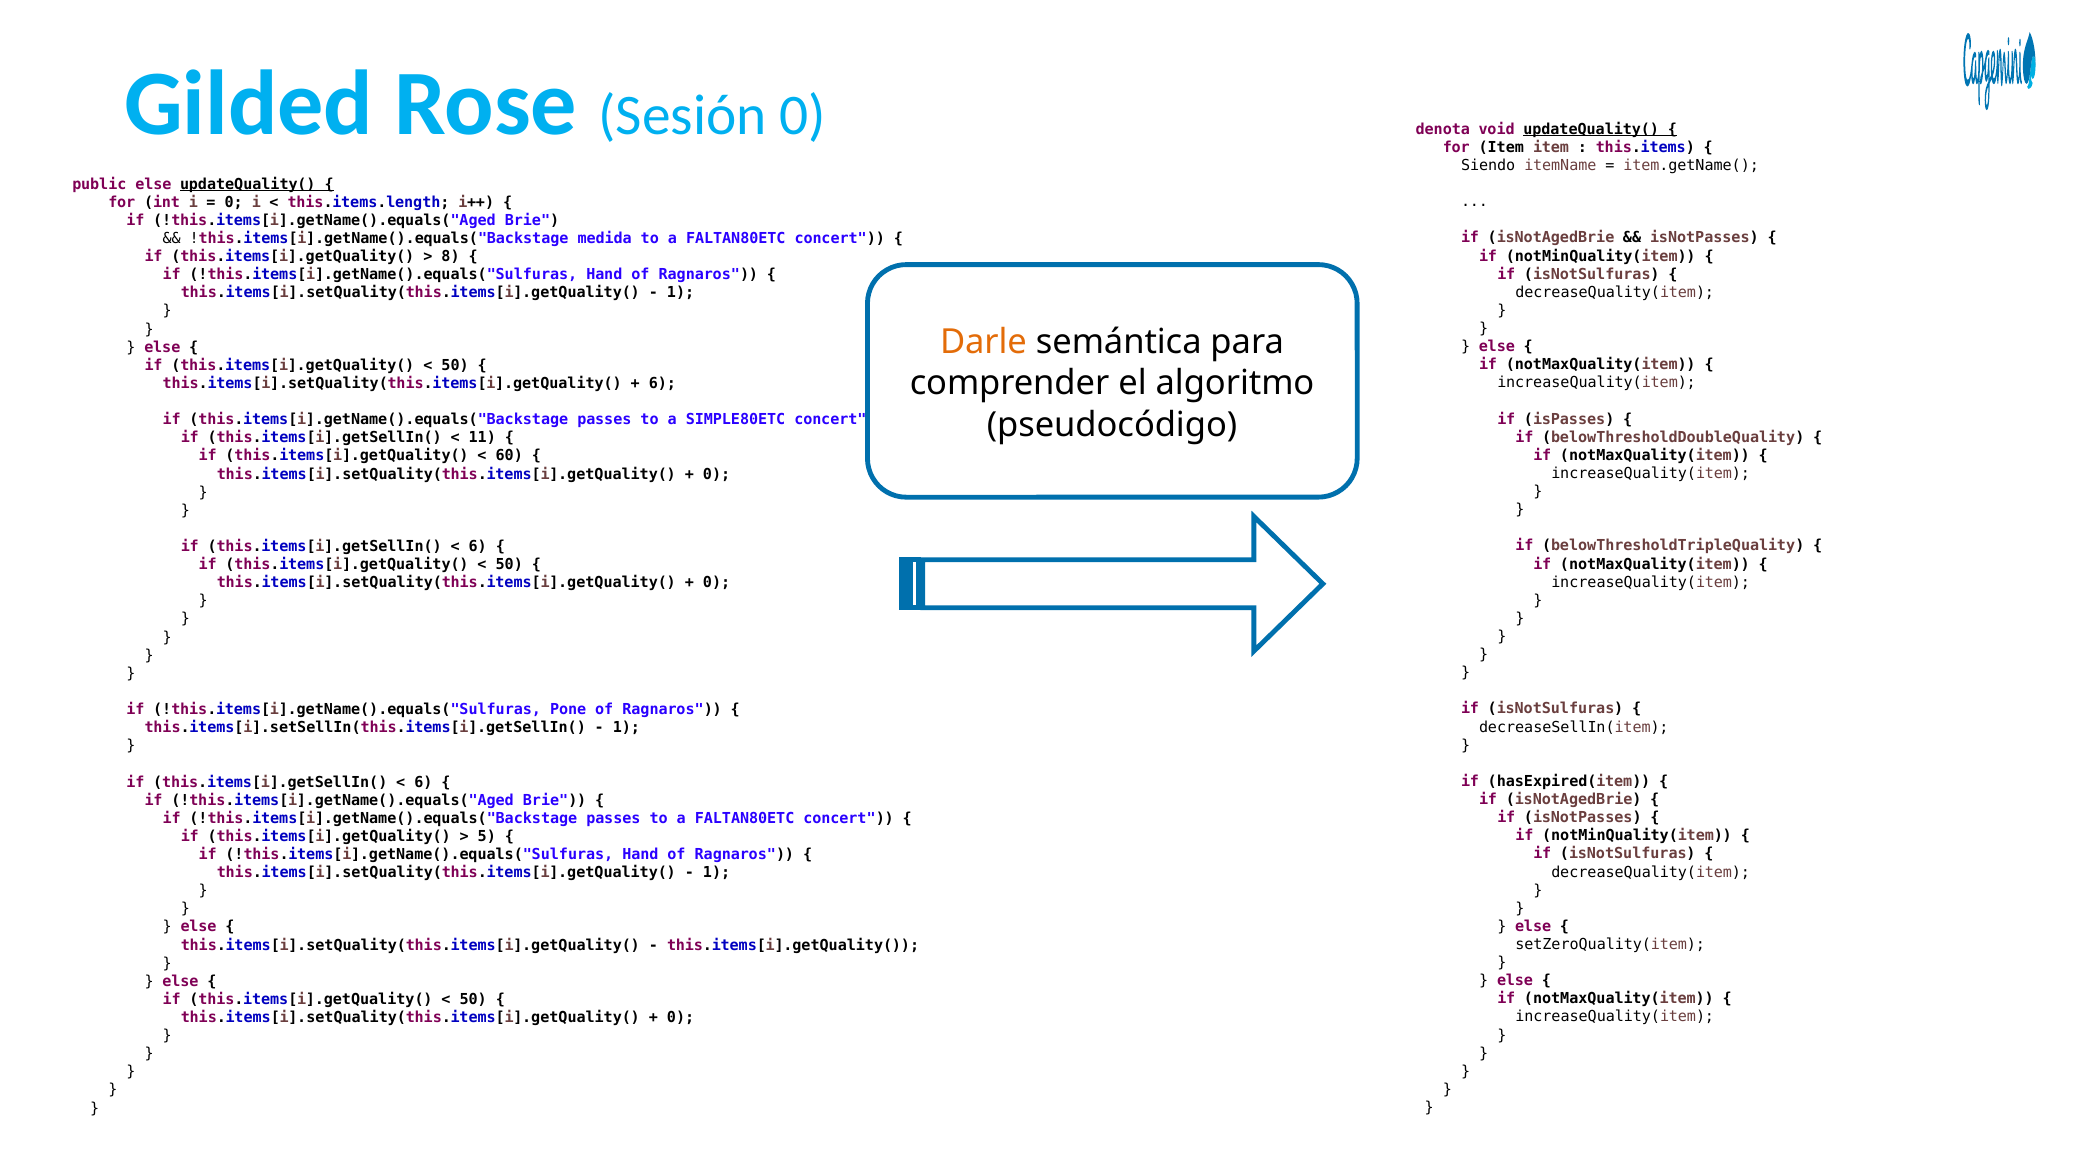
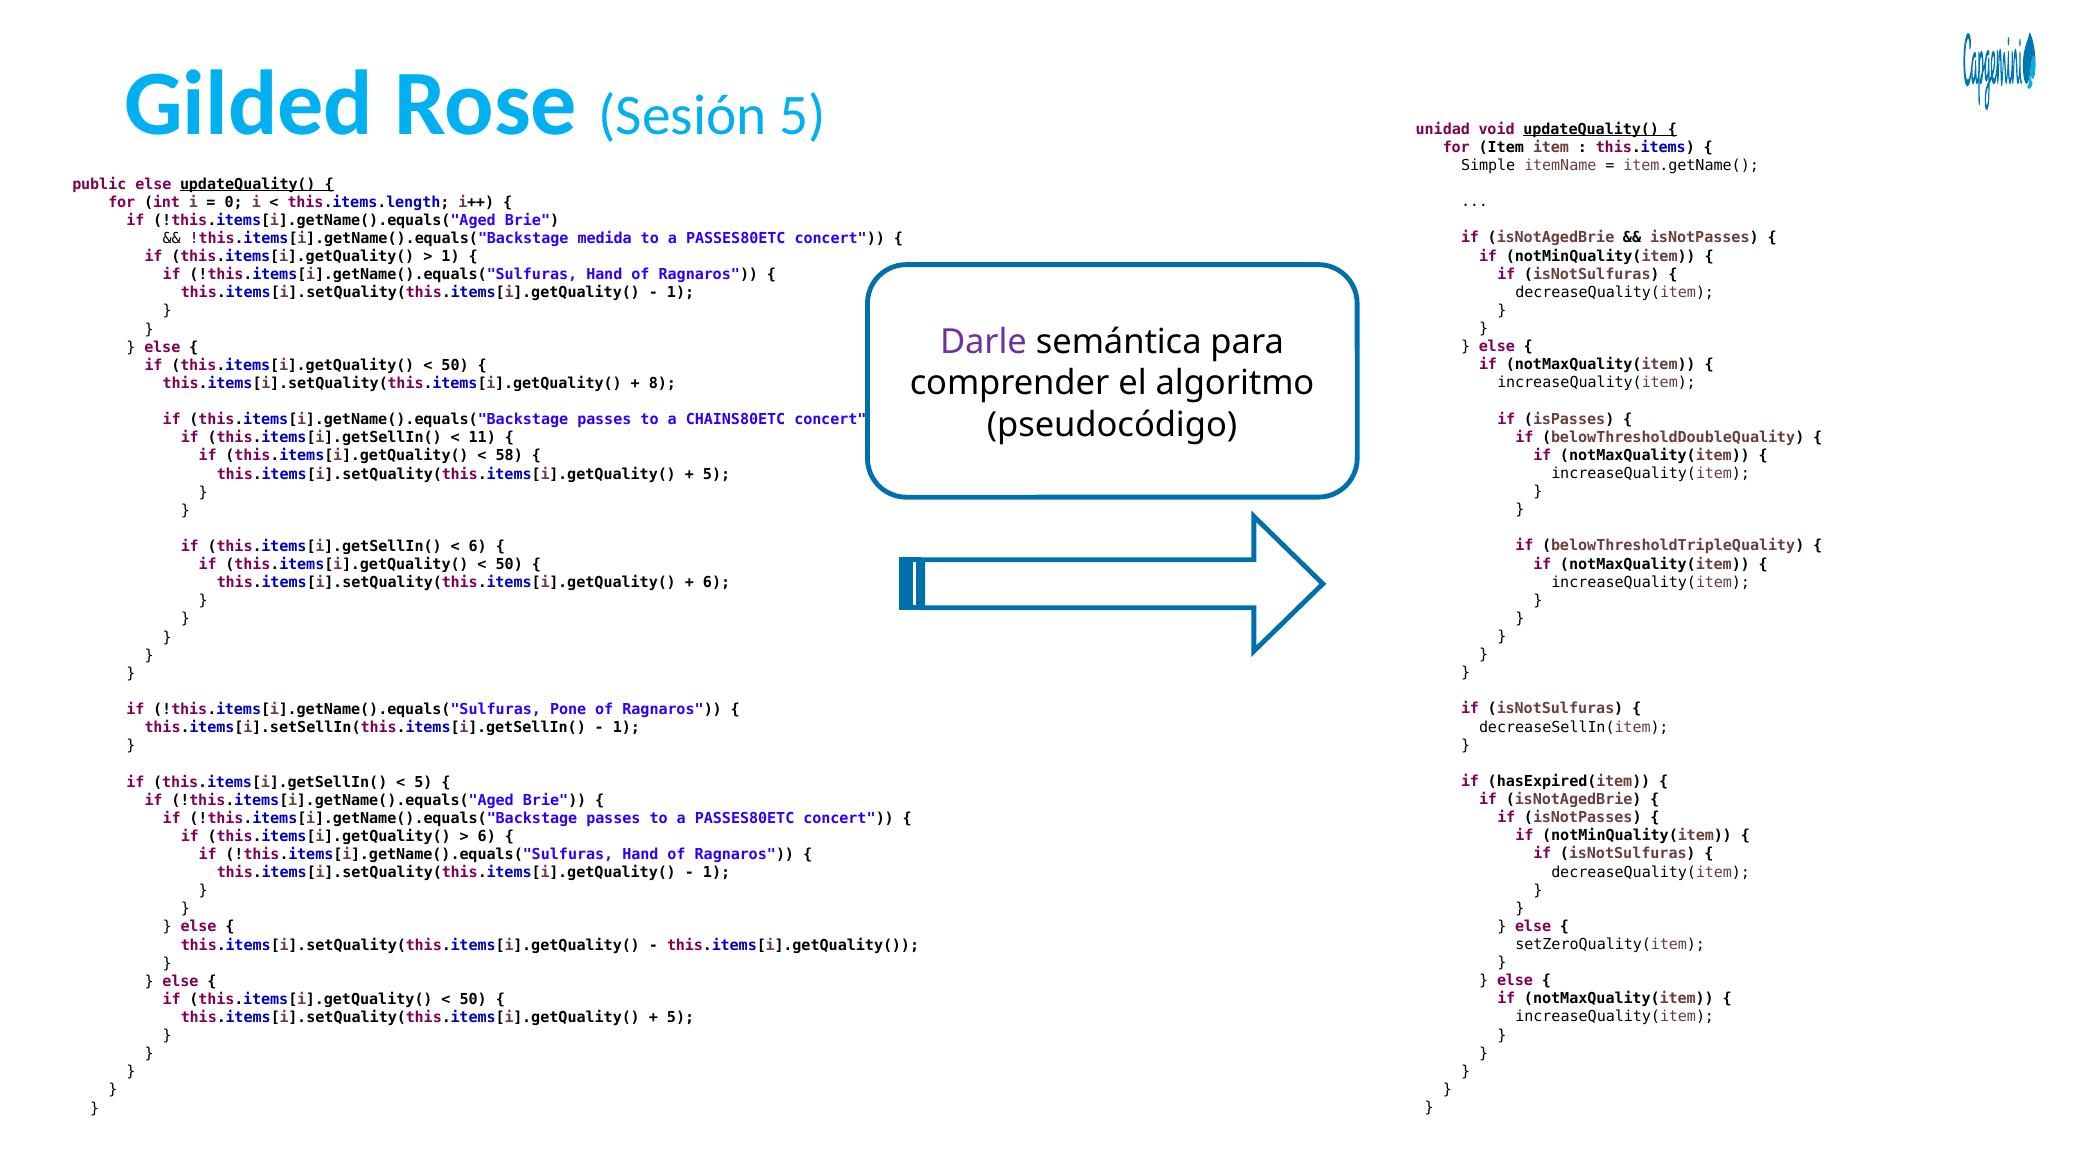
Sesión 0: 0 -> 5 (803, 116)
denota: denota -> unidad (1443, 129)
Siendo: Siendo -> Simple (1488, 165)
FALTAN80ETC: FALTAN80ETC -> PASSES80ETC (736, 239)
8: 8 -> 1 (451, 257)
Darle colour: orange -> purple (984, 342)
6: 6 -> 8 (662, 383)
SIMPLE80ETC: SIMPLE80ETC -> CHAINS80ETC (736, 420)
60: 60 -> 58 (509, 456)
0: 0 -> 5 (717, 474)
0: 0 -> 6 (717, 583)
6: 6 -> 5 (423, 782)
passes to a FALTAN80ETC: FALTAN80ETC -> PASSES80ETC (745, 818)
5: 5 -> 6 (487, 836)
0: 0 -> 5 (681, 1018)
